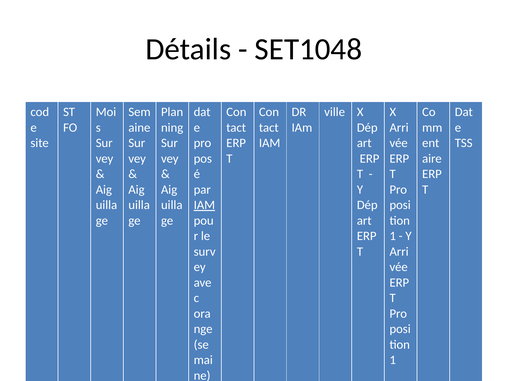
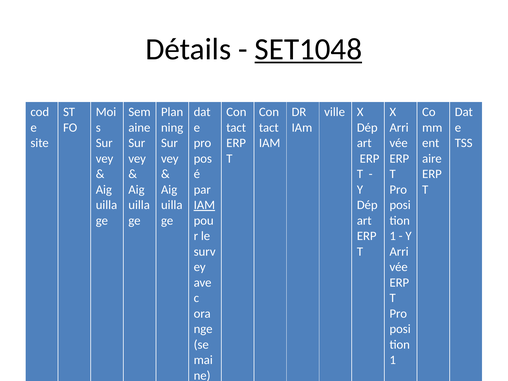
SET1048 underline: none -> present (308, 49)
